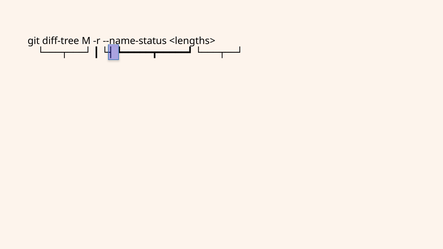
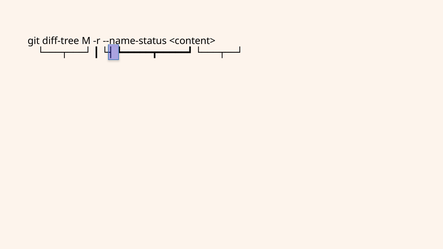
<lengths>: <lengths> -> <content> (192, 41)
